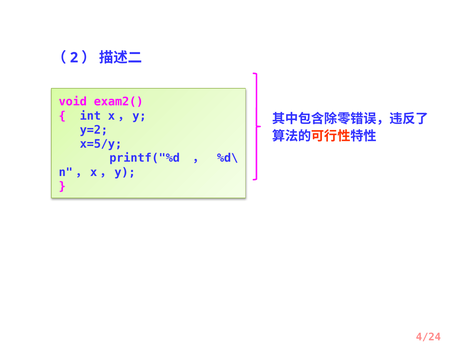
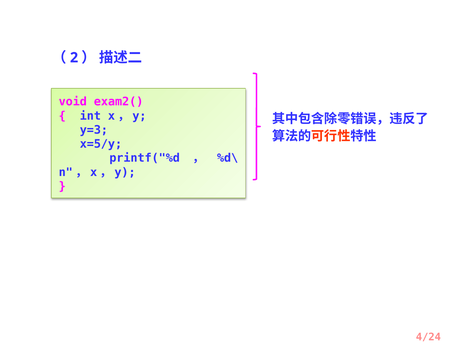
y=2: y=2 -> y=3 (94, 130)
